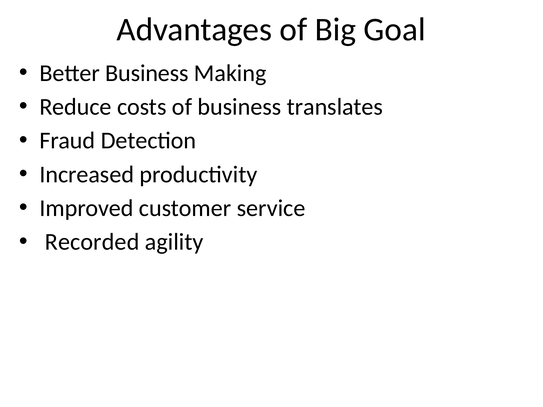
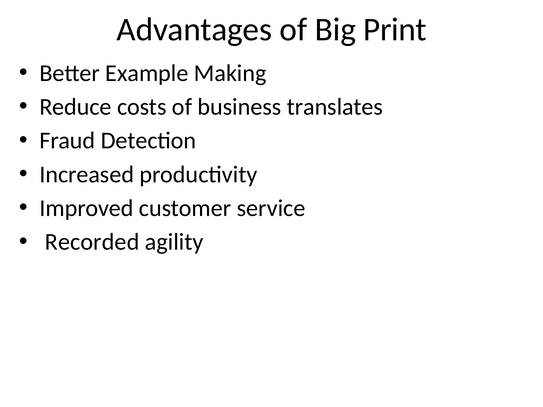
Goal: Goal -> Print (395, 29)
Better Business: Business -> Example (147, 73)
